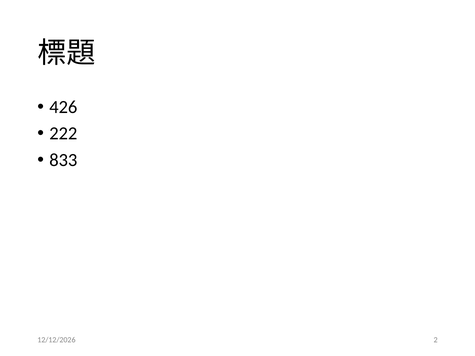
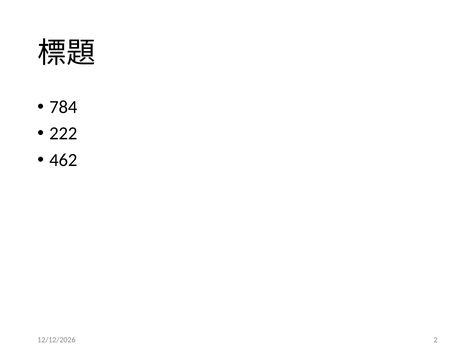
426: 426 -> 784 (63, 107)
833: 833 -> 462 (63, 160)
